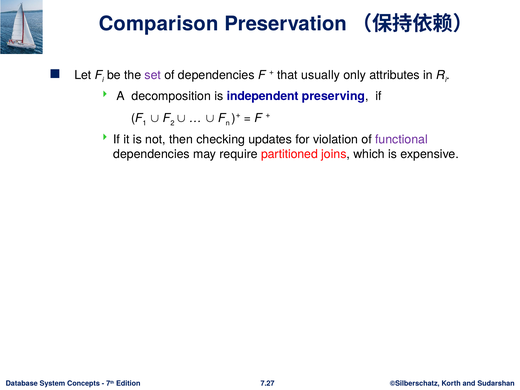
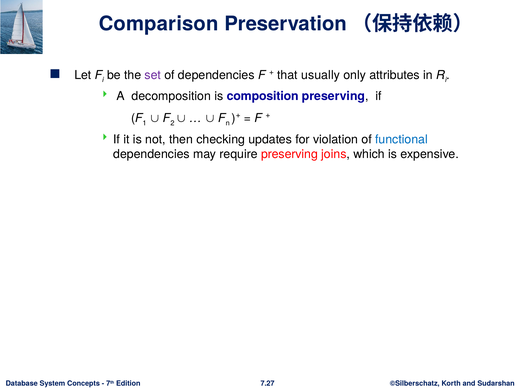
independent: independent -> composition (263, 96)
functional colour: purple -> blue (402, 139)
require partitioned: partitioned -> preserving (289, 154)
